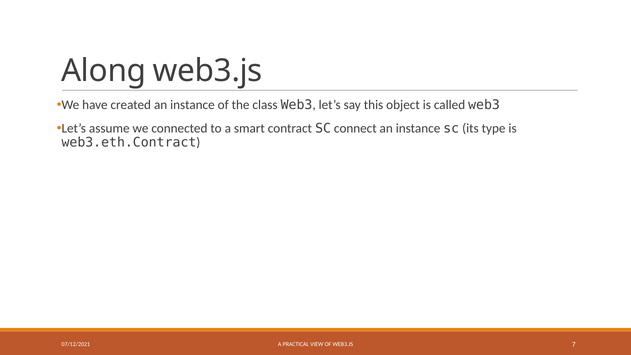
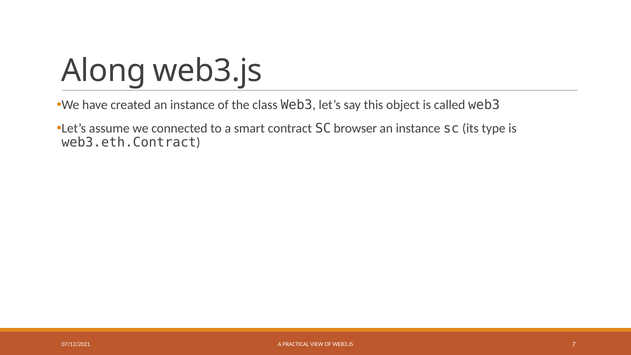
connect: connect -> browser (355, 128)
